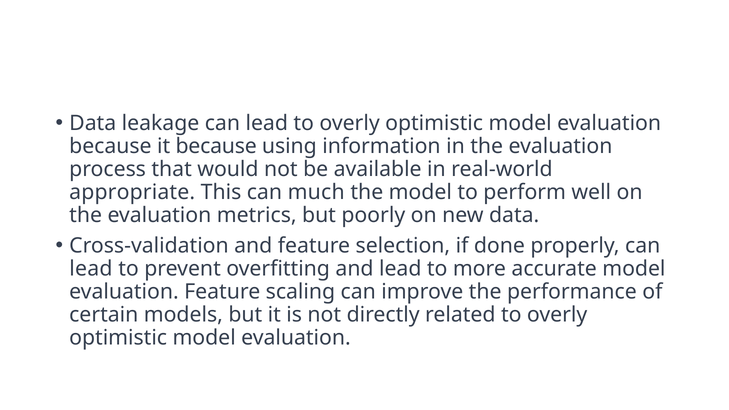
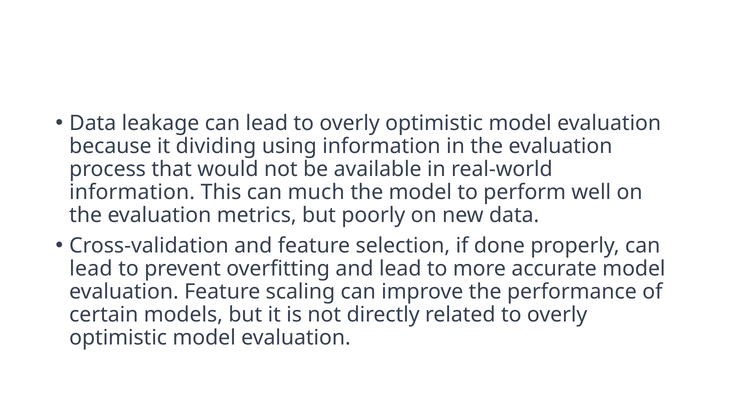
it because: because -> dividing (216, 146)
appropriate: appropriate -> information (132, 192)
